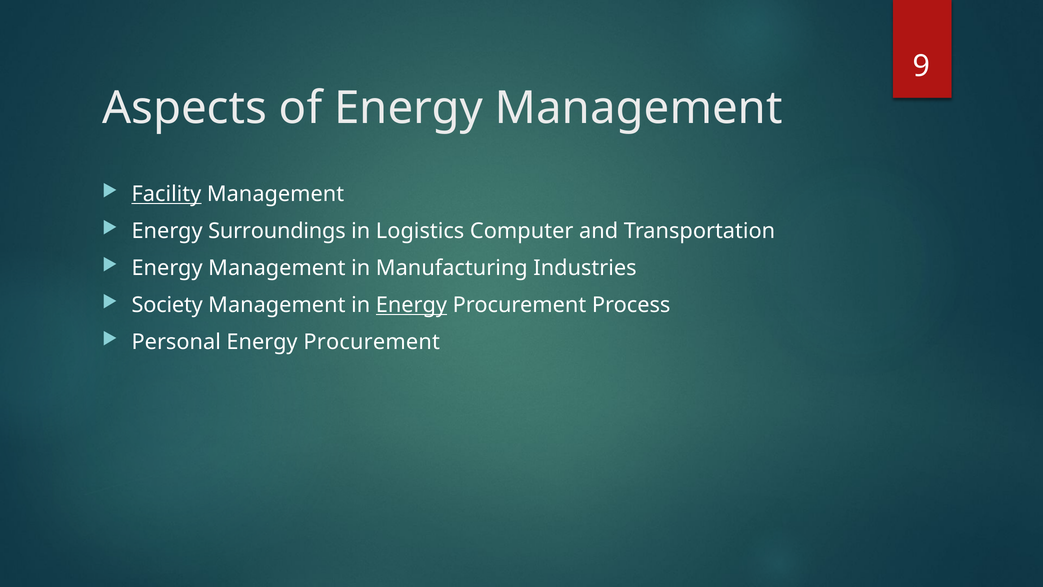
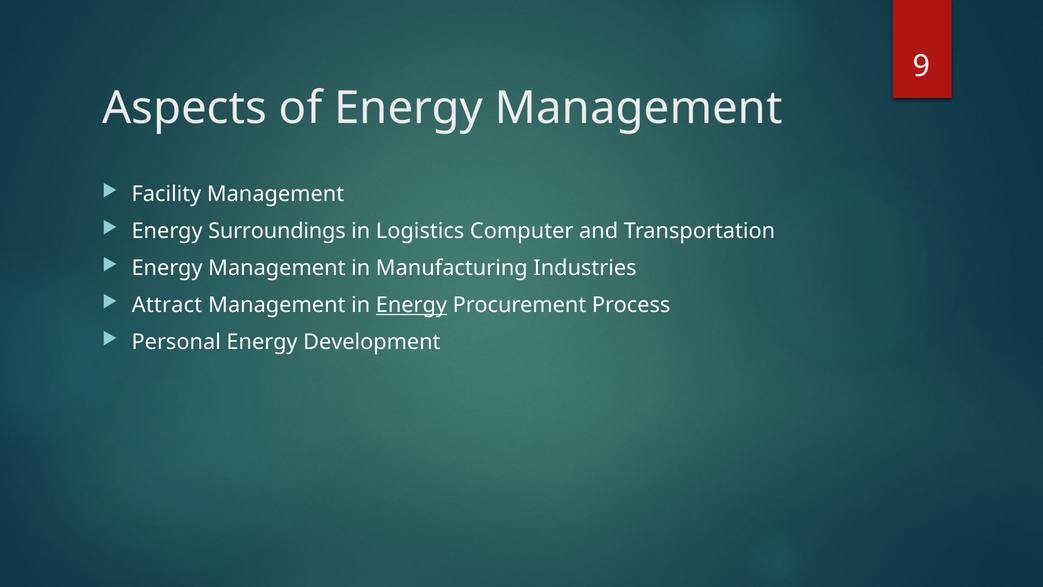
Facility underline: present -> none (166, 194)
Society: Society -> Attract (167, 305)
Personal Energy Procurement: Procurement -> Development (372, 342)
